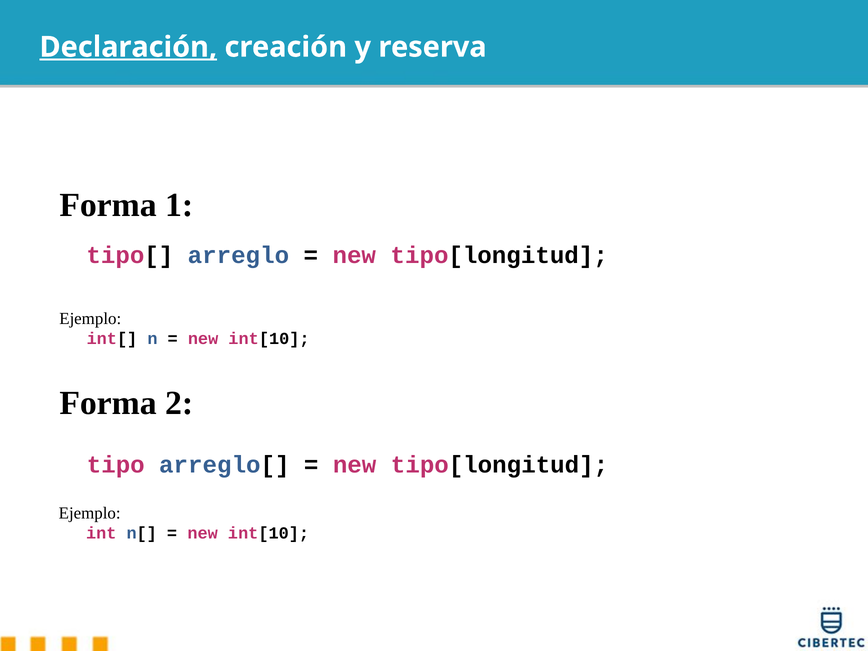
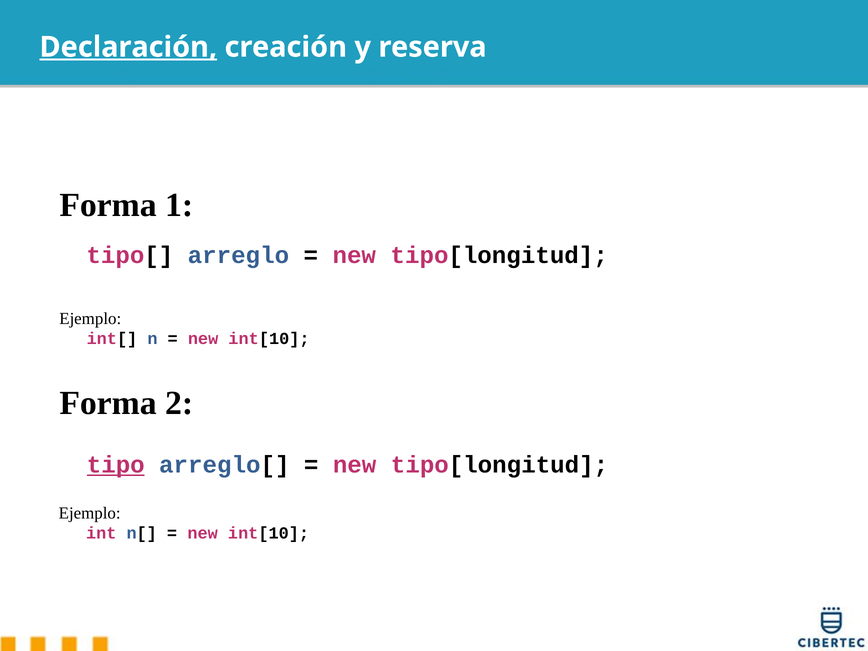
tipo underline: none -> present (116, 465)
